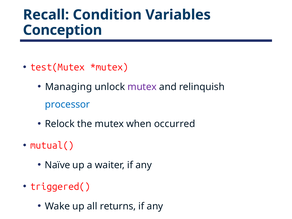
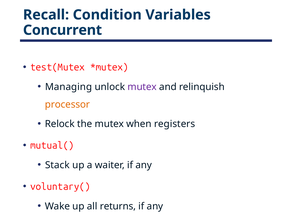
Conception: Conception -> Concurrent (62, 30)
processor colour: blue -> orange (67, 104)
occurred: occurred -> registers (175, 124)
Naïve: Naïve -> Stack (57, 165)
triggered(: triggered( -> voluntary( (60, 187)
